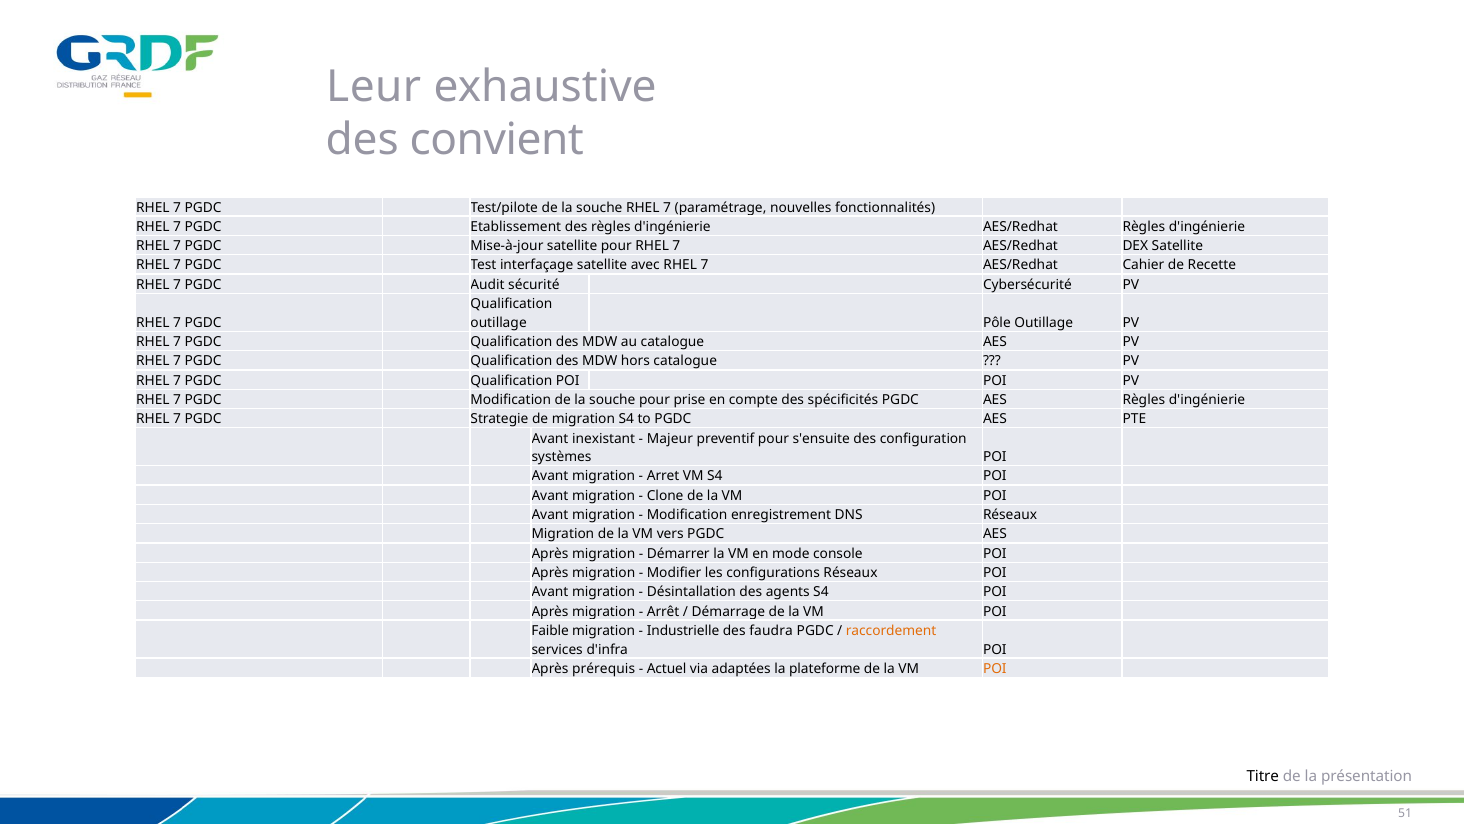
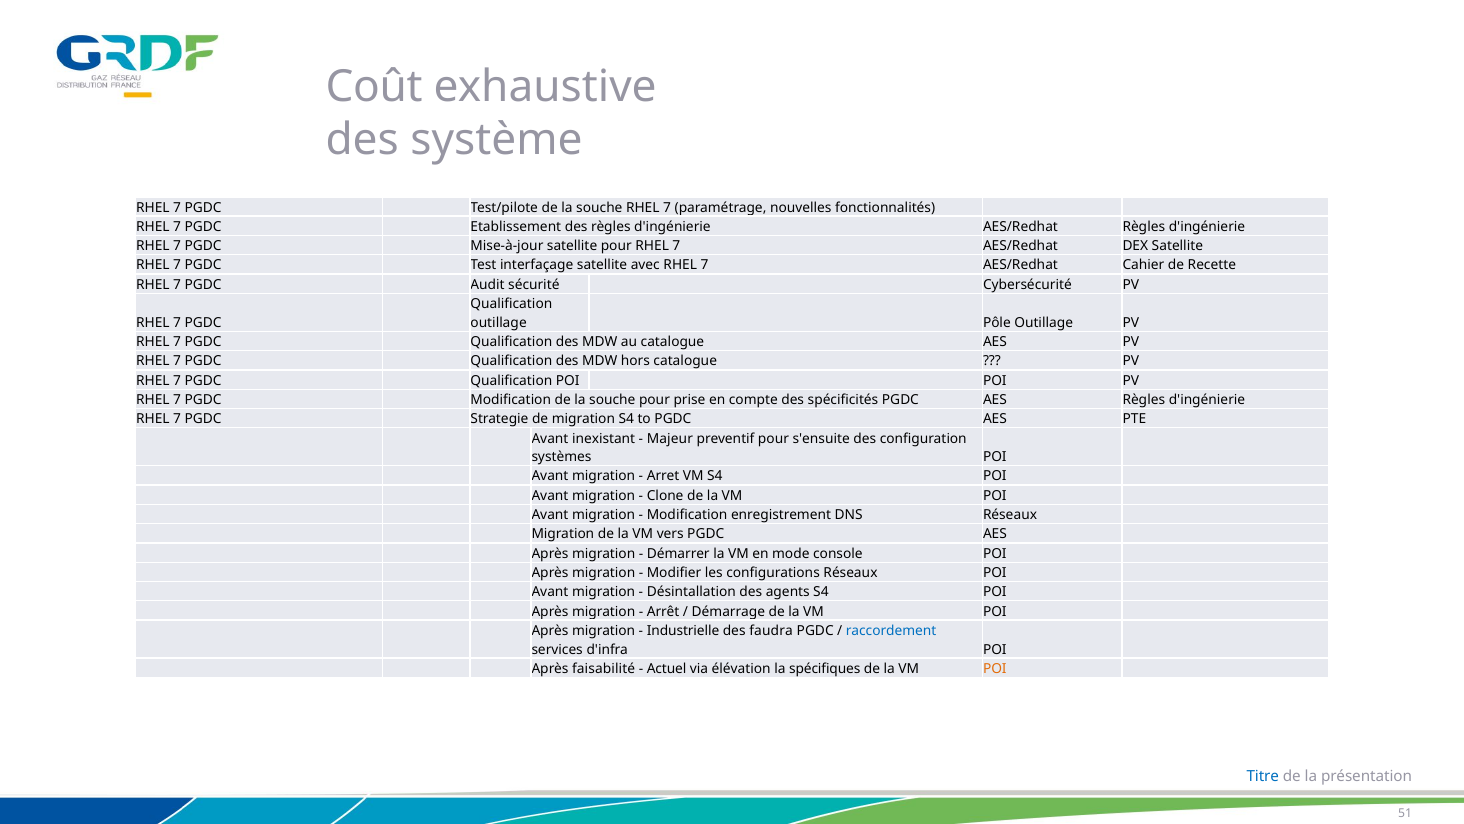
Leur: Leur -> Coût (374, 87)
convient: convient -> système (497, 140)
Faible: Faible -> Après (550, 630)
raccordement colour: orange -> blue (891, 630)
prérequis: prérequis -> faisabilité (604, 668)
adaptées: adaptées -> élévation (741, 668)
plateforme: plateforme -> spécifiques (825, 668)
Titre colour: black -> blue (1263, 776)
